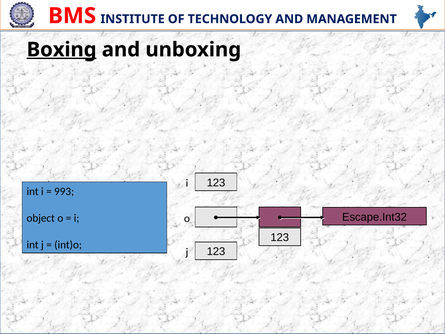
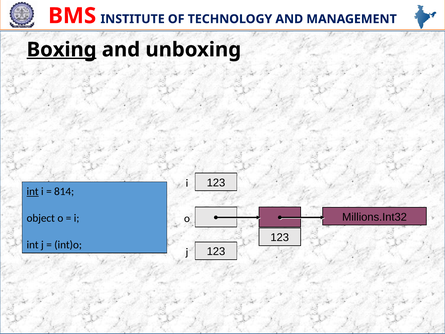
int underline: none -> present (33, 191)
993: 993 -> 814 (64, 191)
Escape.Int32: Escape.Int32 -> Millions.Int32 (375, 217)
